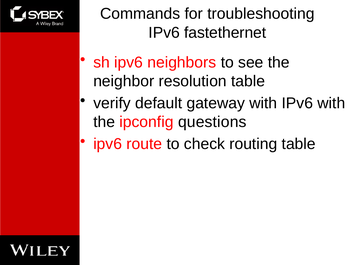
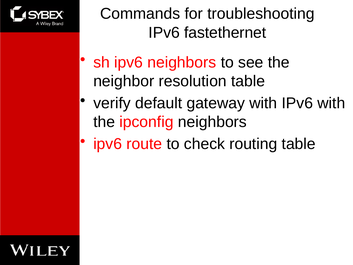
ipconfig questions: questions -> neighbors (212, 122)
